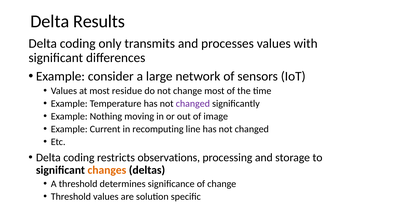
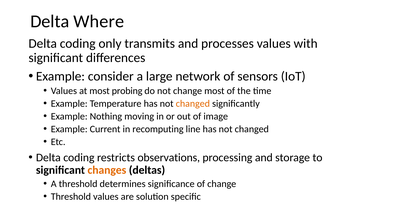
Results: Results -> Where (99, 21)
residue: residue -> probing (127, 91)
changed colour: purple -> orange (193, 104)
